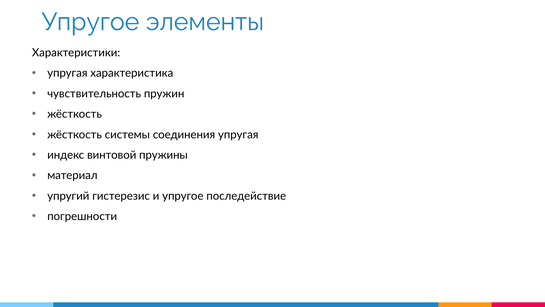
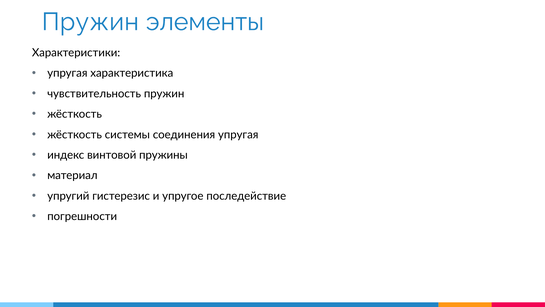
Упругое: Упругое -> Пружин (90, 22)
